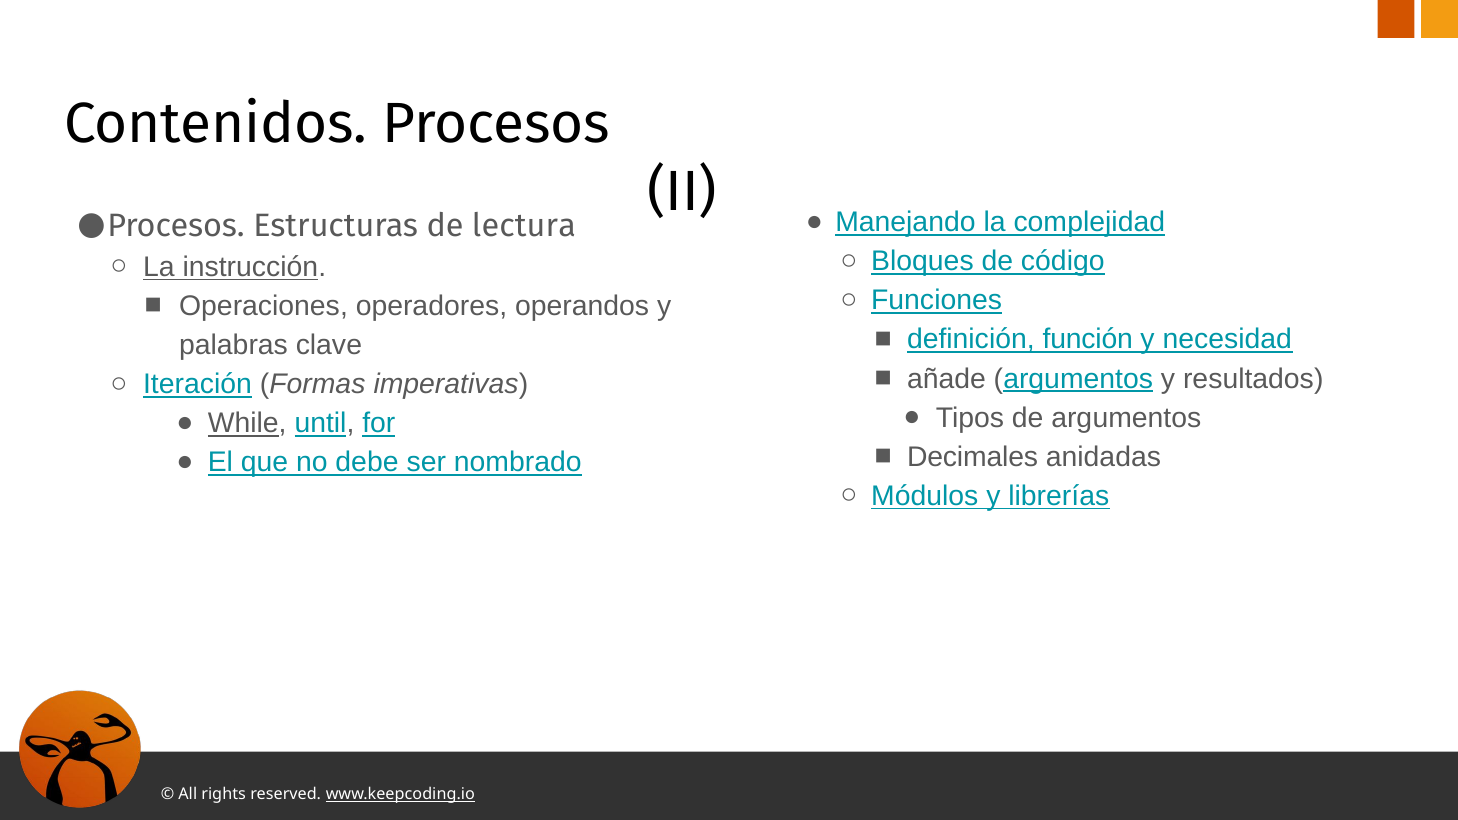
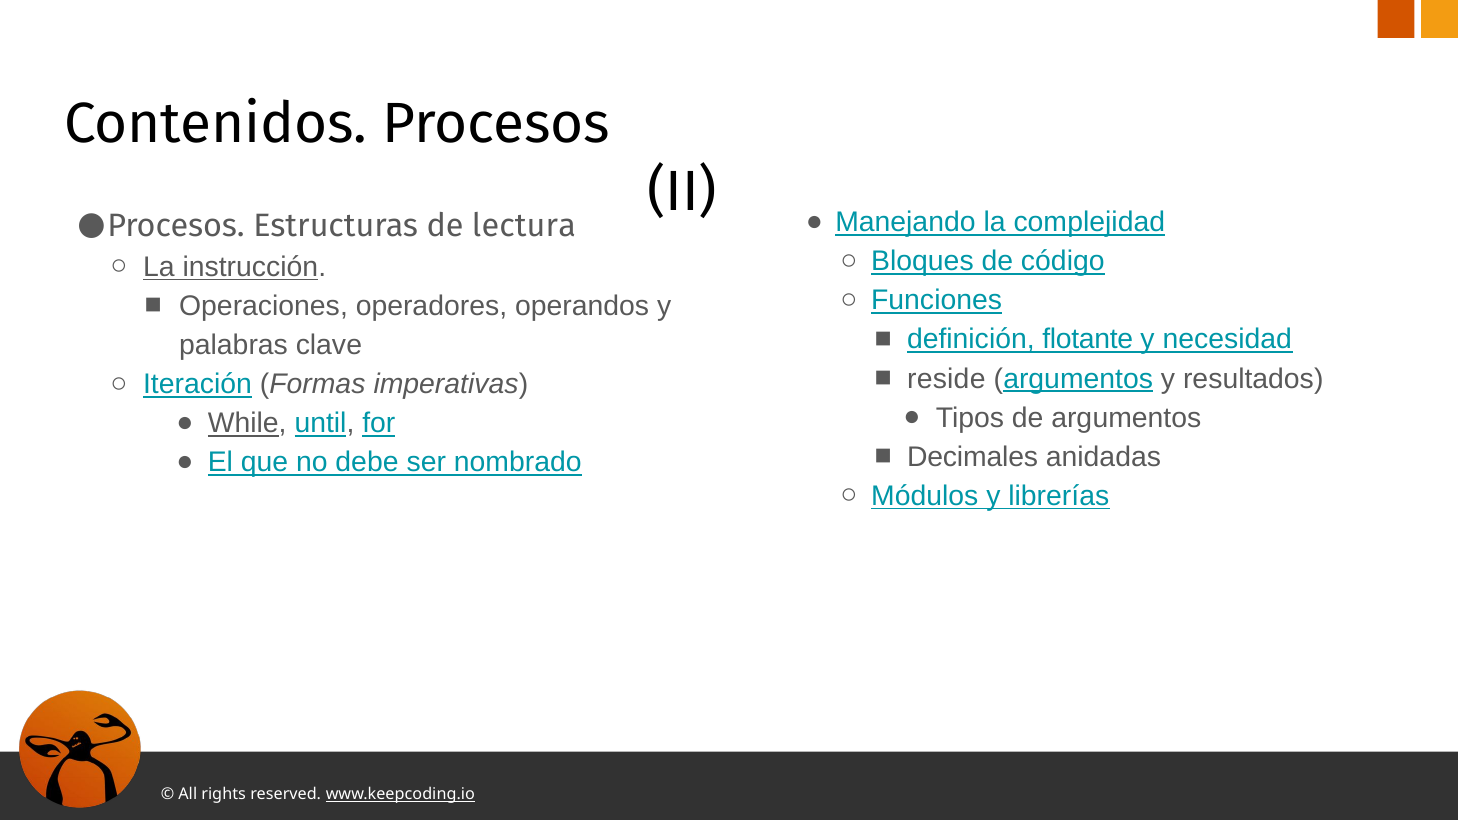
función: función -> flotante (1088, 340)
añade: añade -> reside (946, 379)
